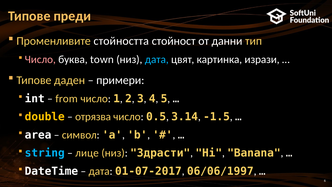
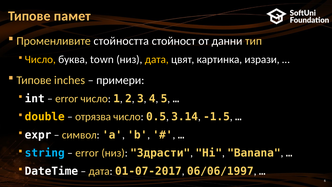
преди: преди -> памет (72, 16)
Число colour: pink -> yellow (40, 59)
дата colour: light blue -> yellow (157, 59)
даден: даден -> inches (70, 80)
from: from -> error (67, 99)
area: area -> expr (38, 135)
лице: лице -> error (87, 153)
